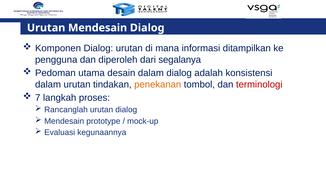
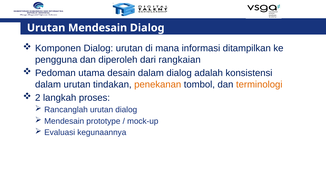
segalanya: segalanya -> rangkaian (180, 60)
terminologi colour: red -> orange (259, 85)
7: 7 -> 2 (38, 98)
